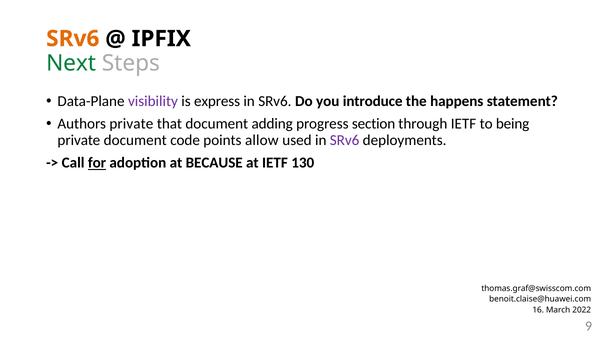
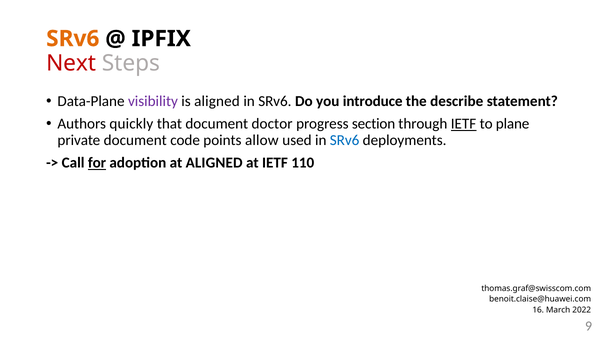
Next colour: green -> red (71, 63)
is express: express -> aligned (217, 101)
happens: happens -> describe (457, 101)
Authors private: private -> quickly (131, 124)
adding: adding -> doctor (272, 124)
IETF underline: none -> present (464, 124)
being: being -> plane (513, 124)
SRv6 colour: purple -> blue (345, 140)
at BECAUSE: BECAUSE -> ALIGNED (214, 163)
130: 130 -> 110 (303, 163)
